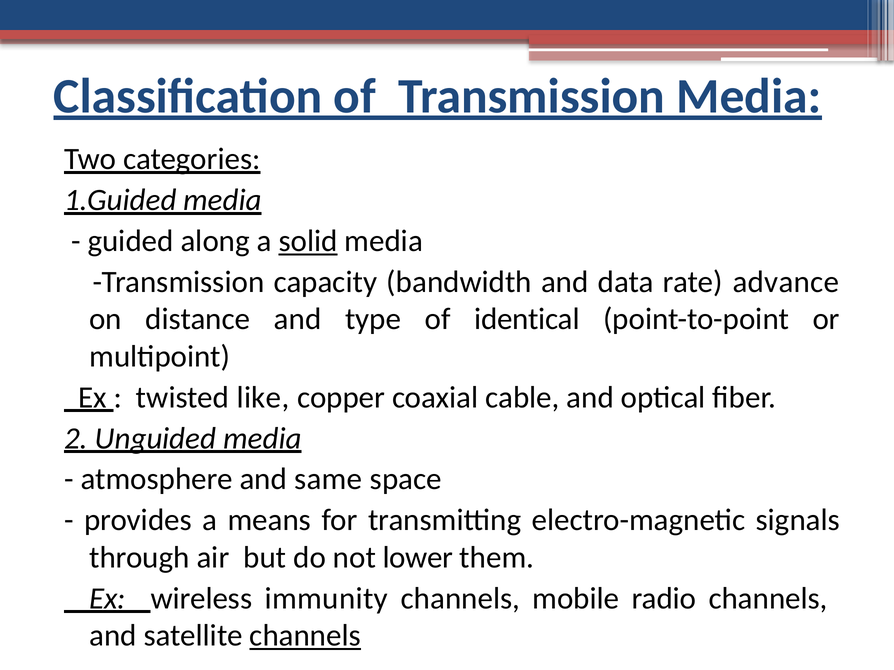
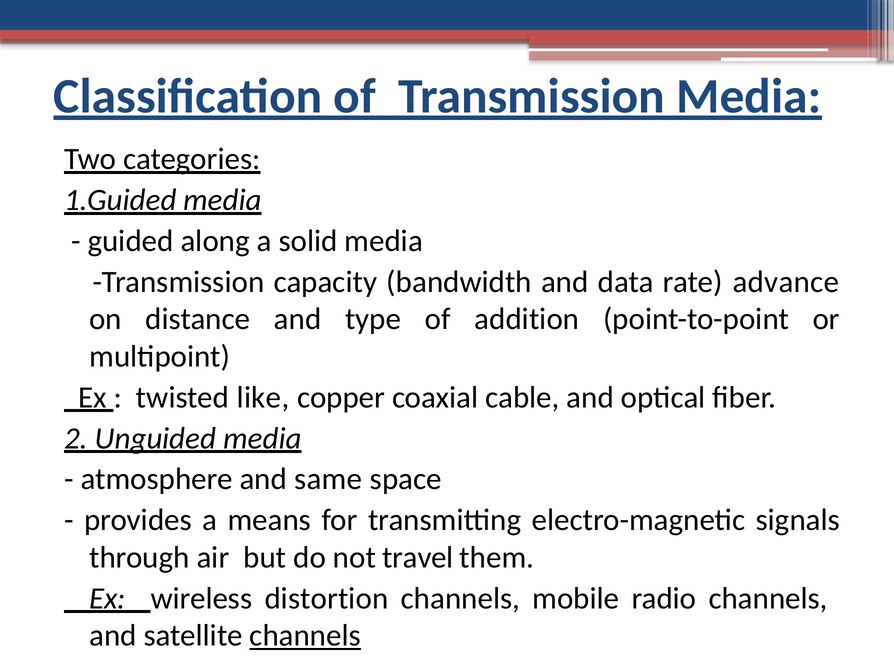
solid underline: present -> none (308, 241)
identical: identical -> addition (527, 319)
lower: lower -> travel (418, 558)
immunity: immunity -> distortion (326, 599)
